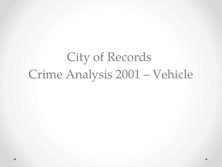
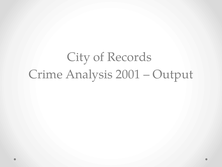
Vehicle: Vehicle -> Output (173, 74)
